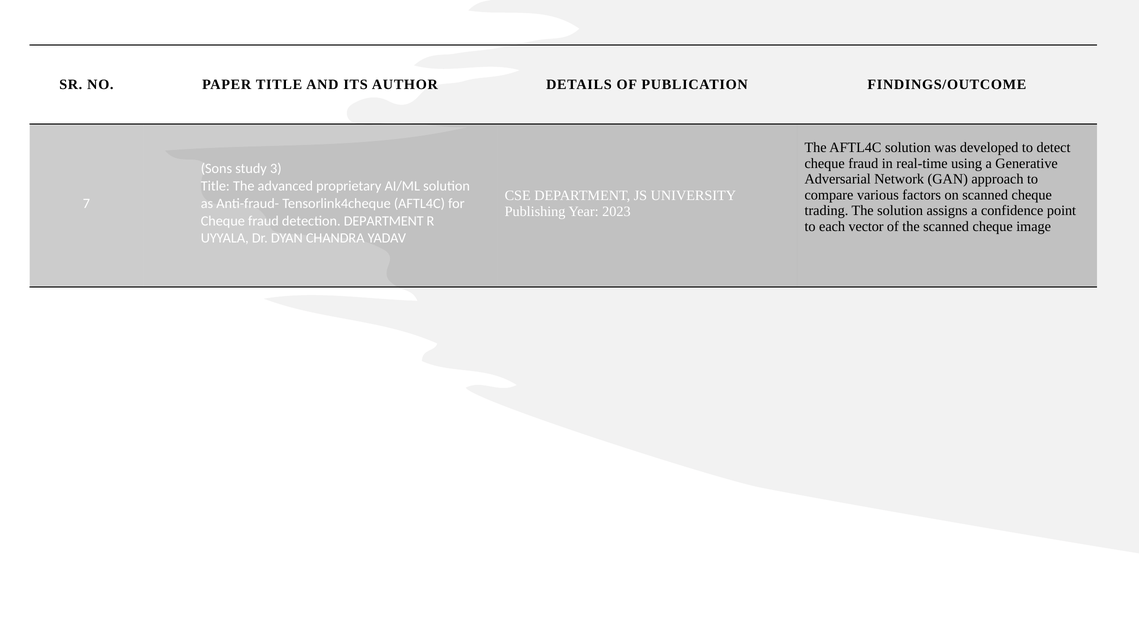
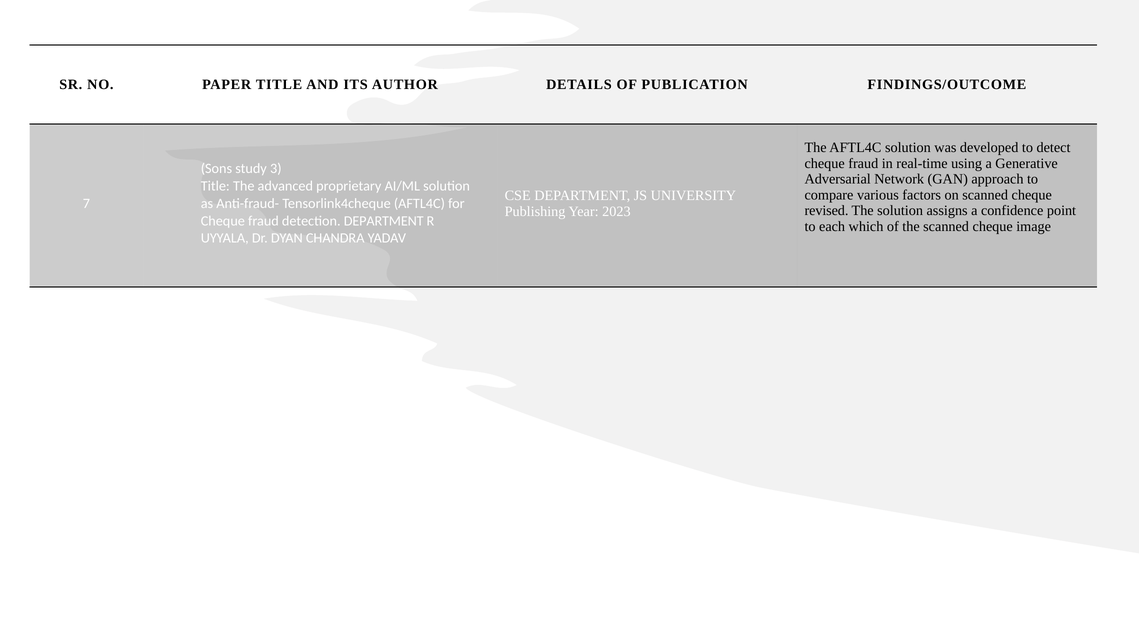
trading: trading -> revised (827, 211)
vector: vector -> which (866, 226)
